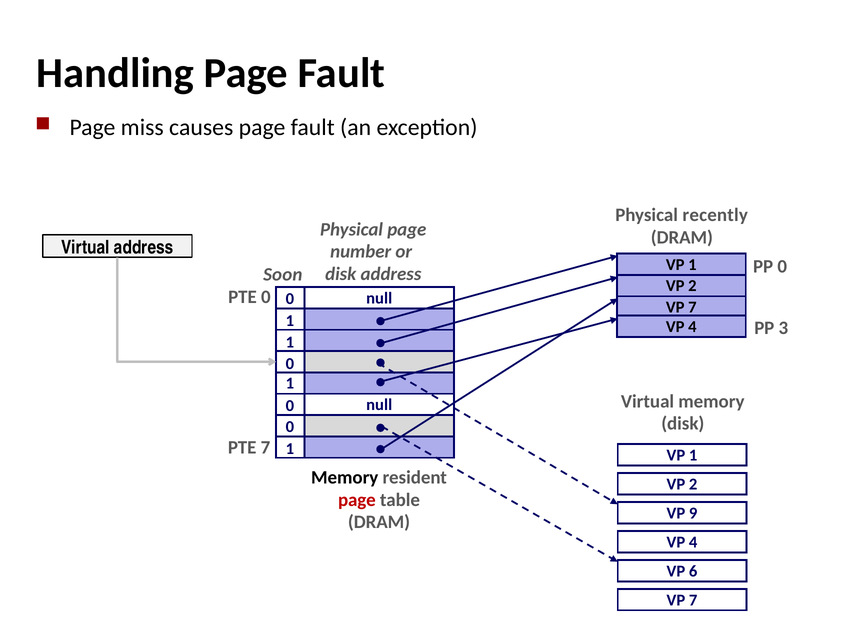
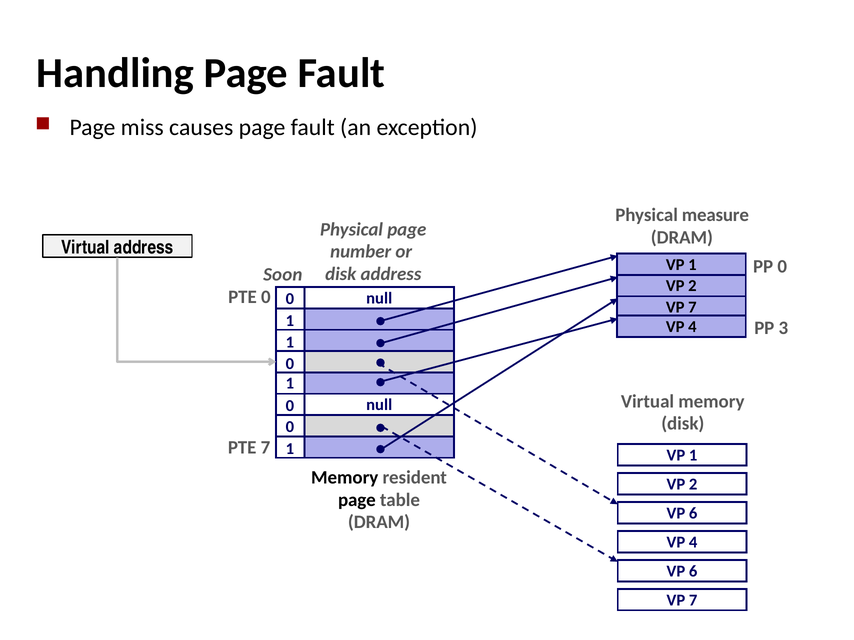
recently: recently -> measure (715, 215)
page colour: red -> black (357, 500)
9: 9 -> 6 (693, 514)
